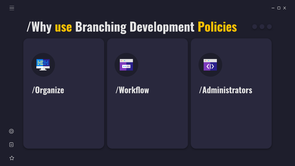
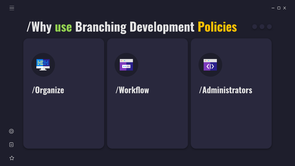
use colour: yellow -> light green (63, 28)
